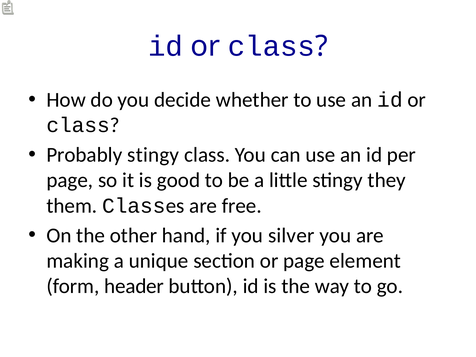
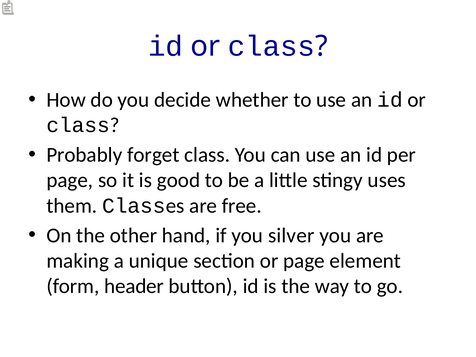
Probably stingy: stingy -> forget (153, 155)
they: they -> uses (387, 180)
